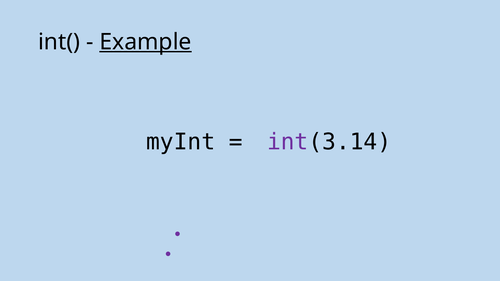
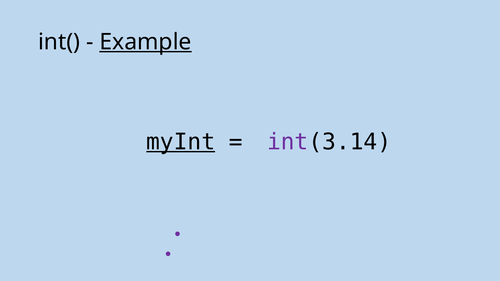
myInt underline: none -> present (181, 142)
